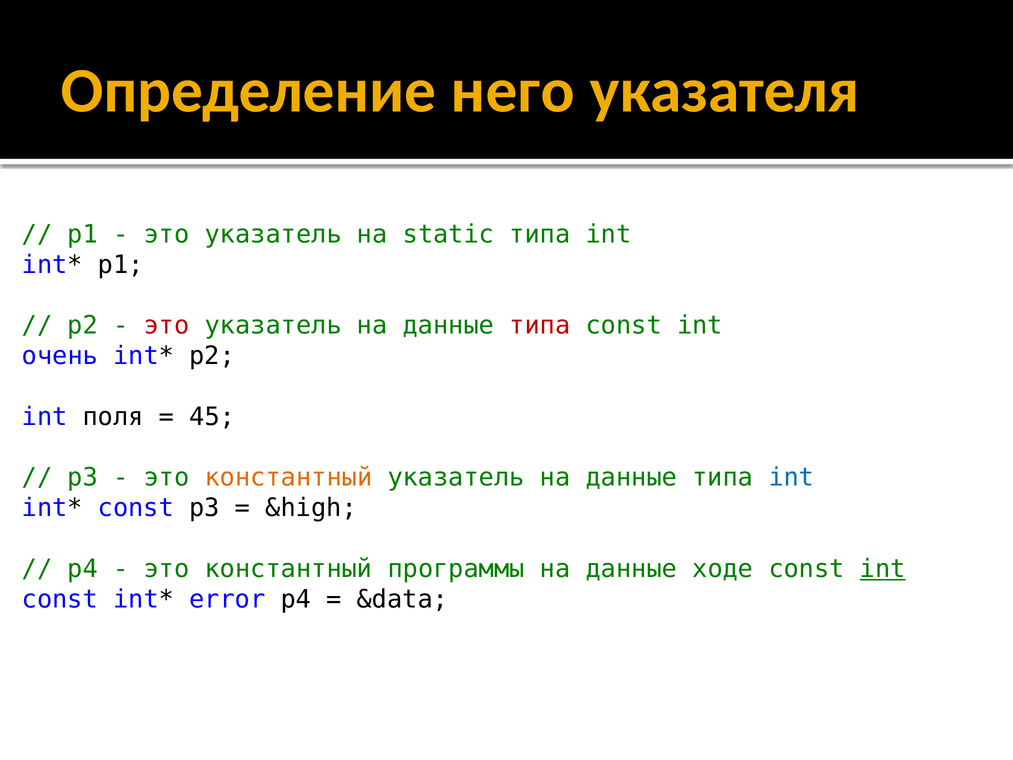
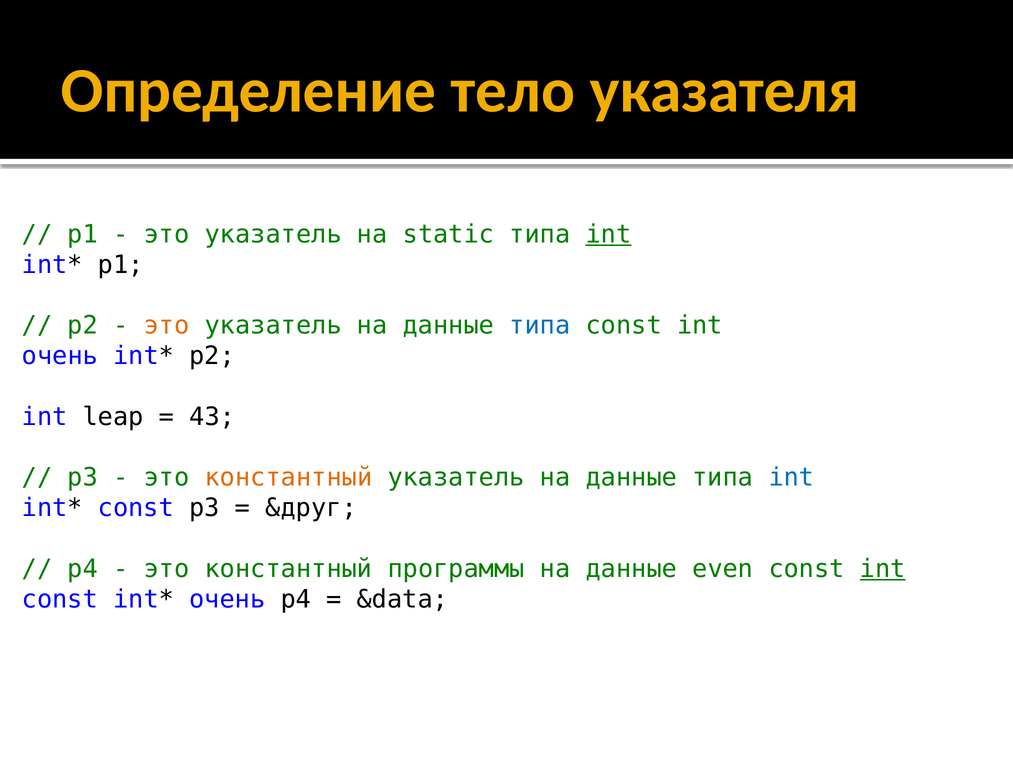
него: него -> тело (513, 91)
int underline: none -> present (608, 234)
это colour: red -> orange (167, 325)
типа colour: red -> blue (540, 325)
поля: поля -> leap (113, 417)
45: 45 -> 43 (212, 417)
&high: &high -> &друг (311, 508)
ходе: ходе -> even (723, 569)
error: error -> очень (227, 599)
